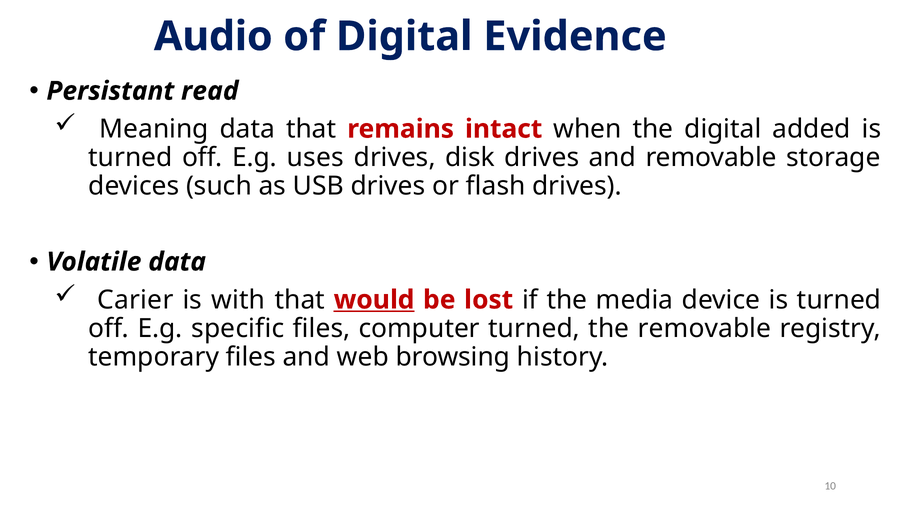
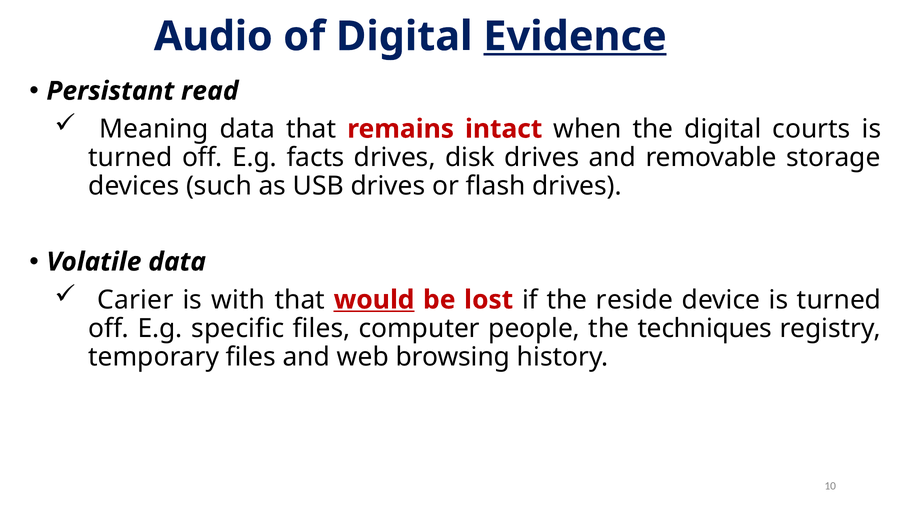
Evidence underline: none -> present (575, 36)
added: added -> courts (812, 129)
uses: uses -> facts (316, 157)
media: media -> reside (634, 300)
computer turned: turned -> people (534, 328)
the removable: removable -> techniques (705, 328)
